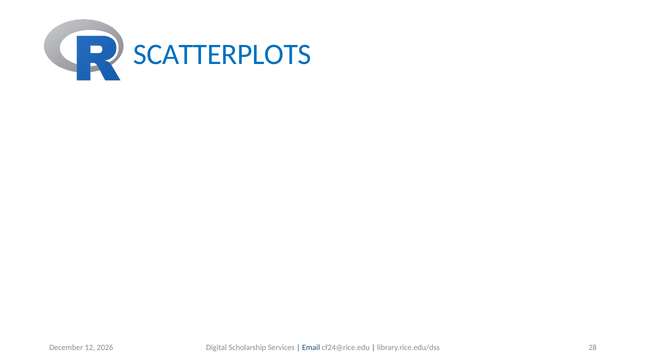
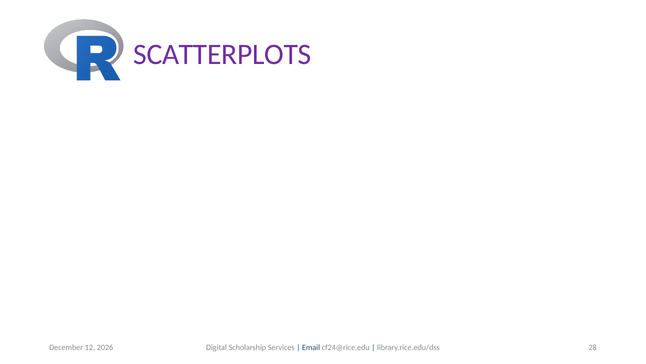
SCATTERPLOTS colour: blue -> purple (222, 54)
